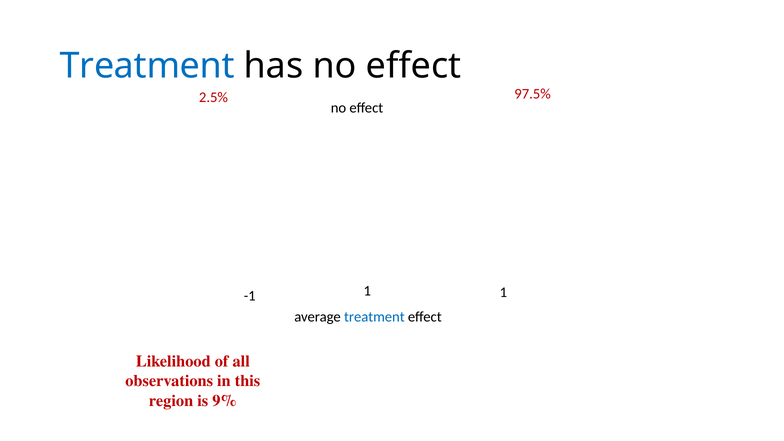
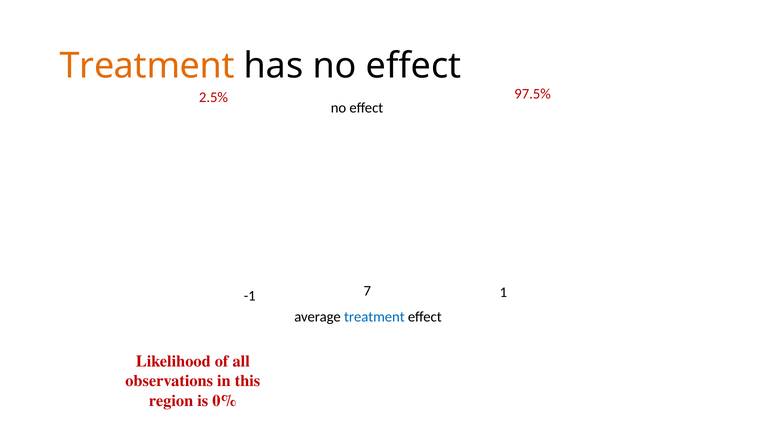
Treatment colour: blue -> orange (147, 66)
-1 1: 1 -> 7 (367, 291)
9%: 9% -> 0% (225, 401)
